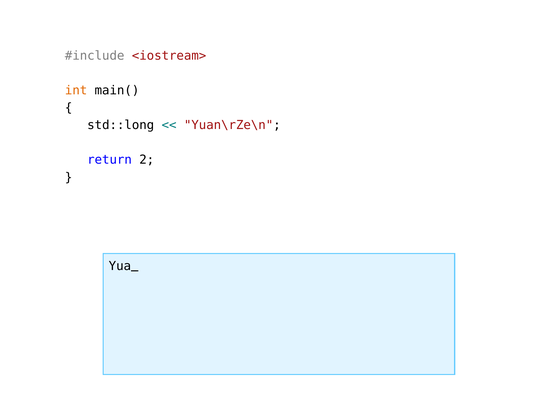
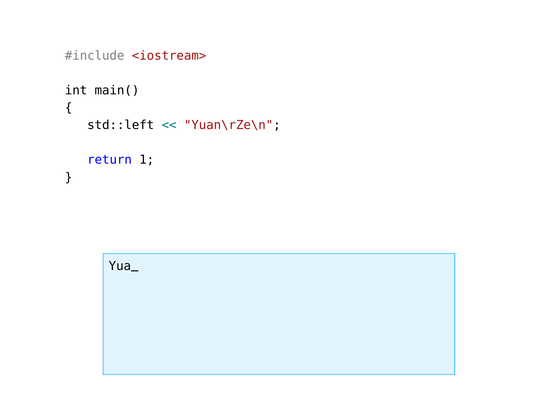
int colour: orange -> black (76, 90)
std::long: std::long -> std::left (121, 125)
2: 2 -> 1 (147, 160)
